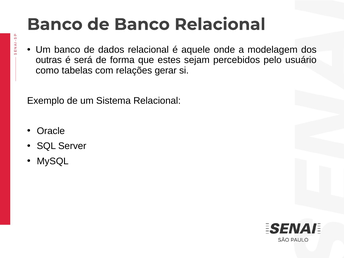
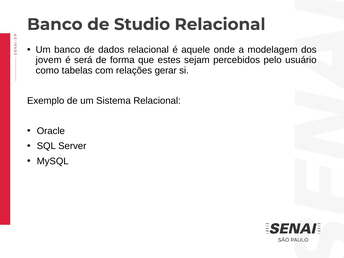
de Banco: Banco -> Studio (142, 24)
outras: outras -> jovem (49, 60)
